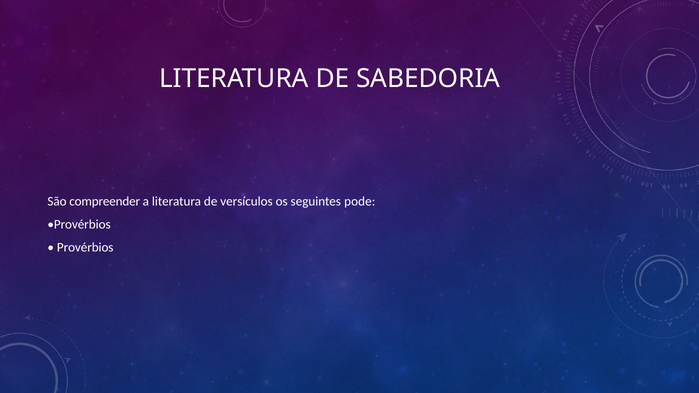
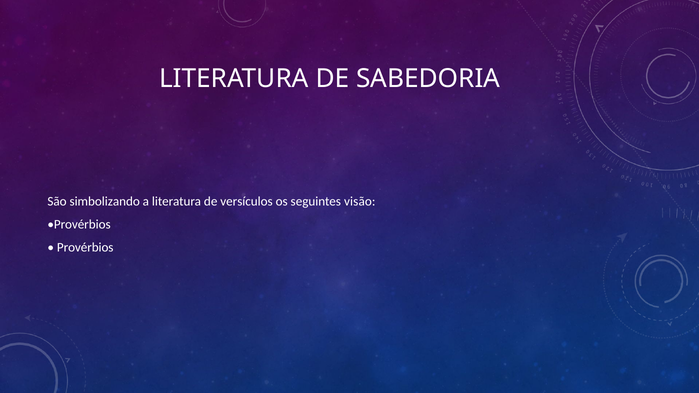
compreender: compreender -> simbolizando (105, 202)
pode: pode -> visão (360, 202)
